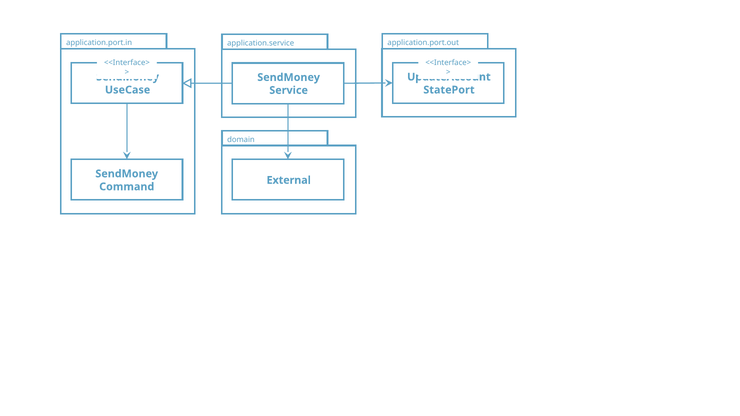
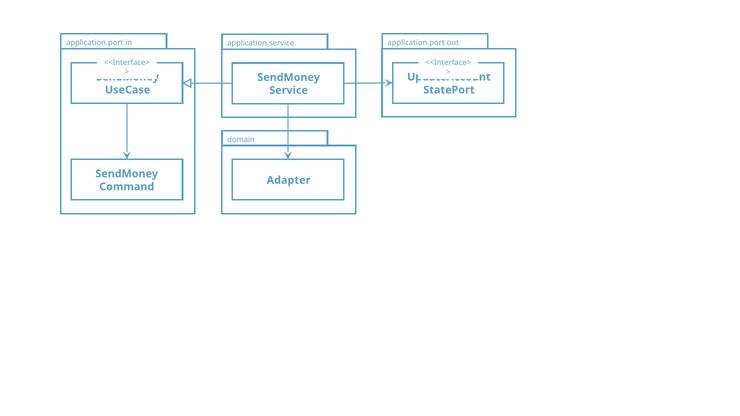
External: External -> Adapter (289, 180)
